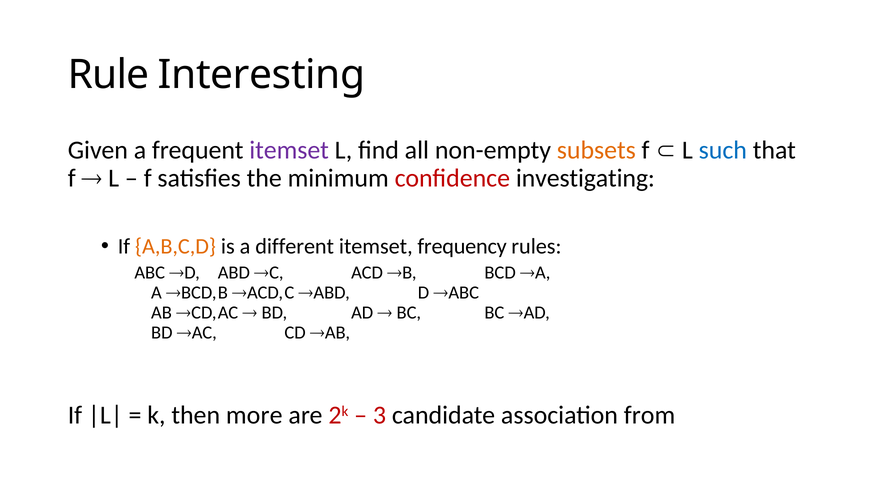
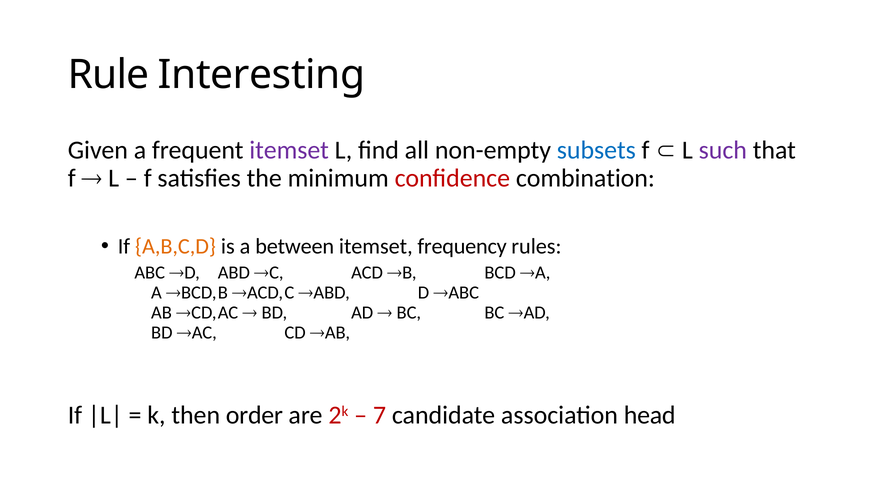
subsets colour: orange -> blue (596, 150)
such colour: blue -> purple (723, 150)
investigating: investigating -> combination (585, 178)
different: different -> between (295, 246)
more: more -> order (254, 415)
3: 3 -> 7 (379, 415)
from: from -> head (650, 415)
